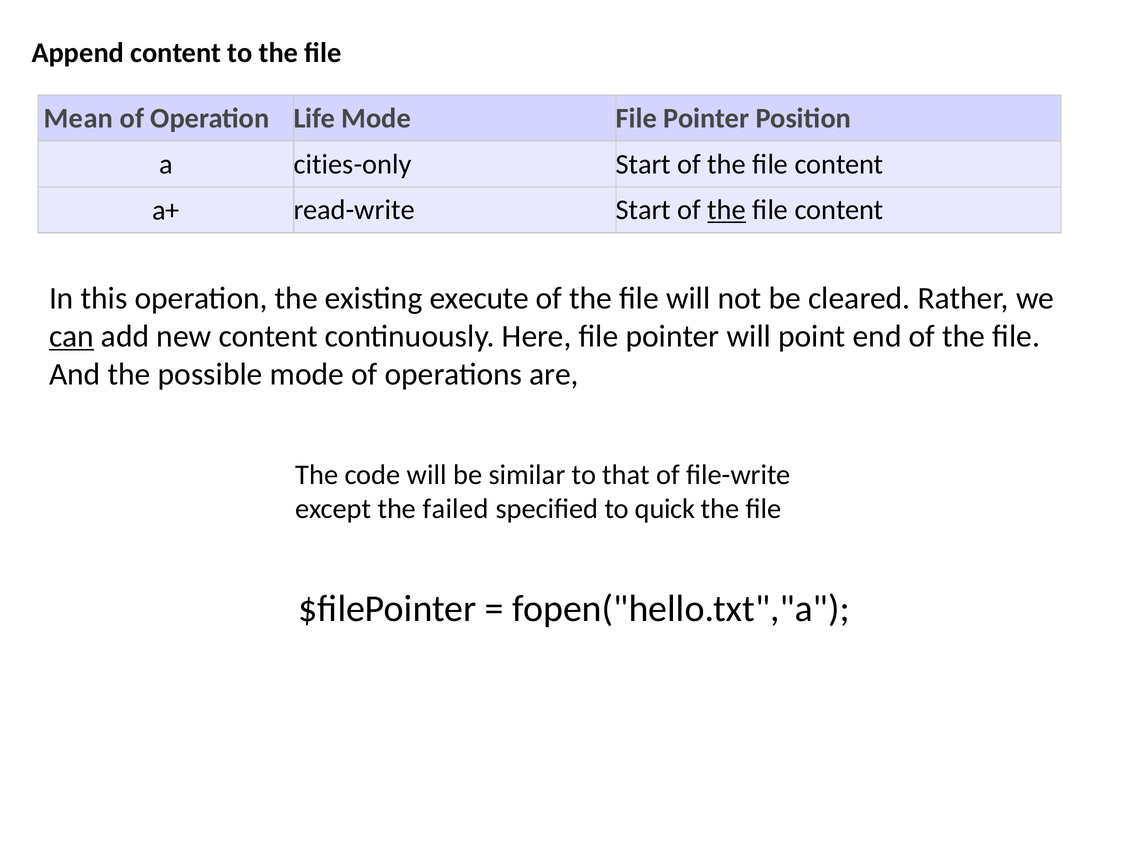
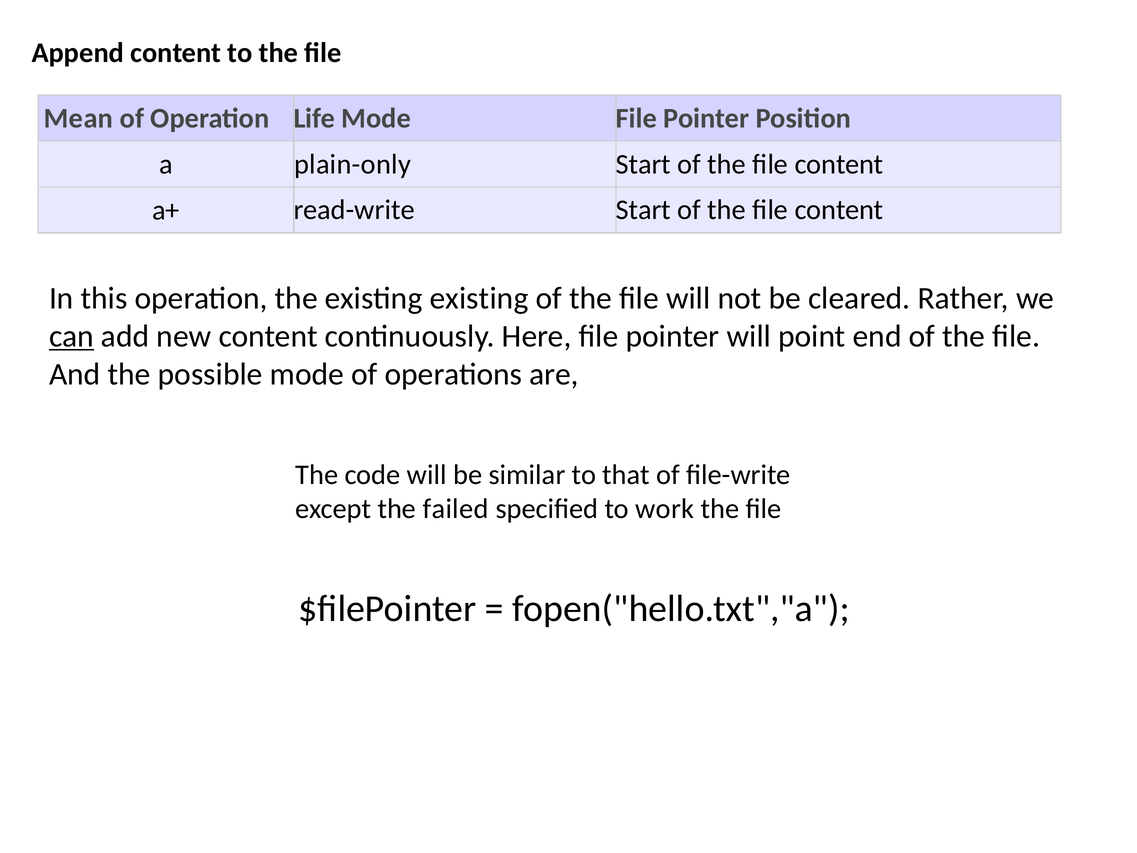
cities-only: cities-only -> plain-only (353, 164)
the underline: present -> none (727, 210)
existing execute: execute -> existing (479, 298)
quick: quick -> work (665, 509)
